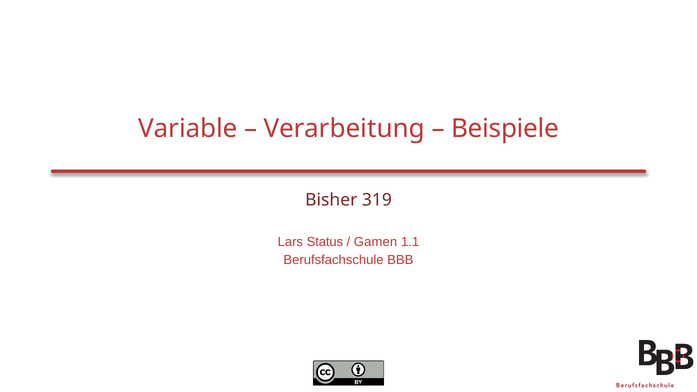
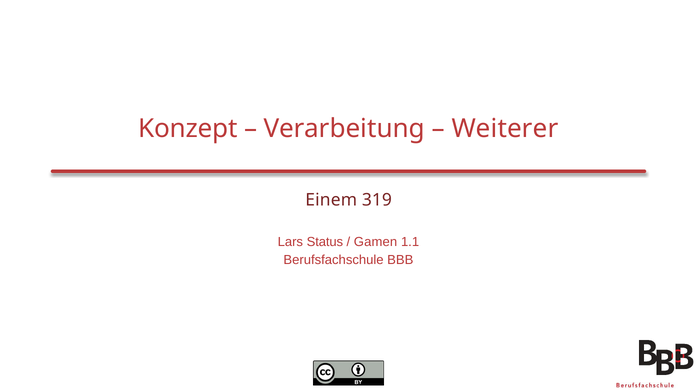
Variable: Variable -> Konzept (188, 129)
Beispiele: Beispiele -> Weiterer (505, 129)
Bisher: Bisher -> Einem (331, 200)
